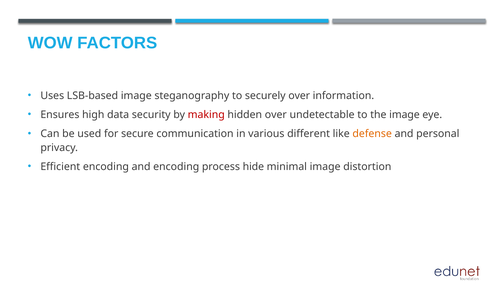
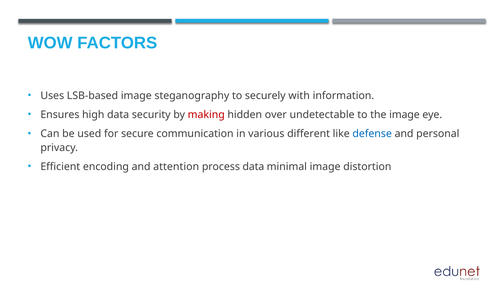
securely over: over -> with (299, 96)
defense colour: orange -> blue (372, 134)
and encoding: encoding -> attention (176, 167)
process hide: hide -> data (253, 167)
